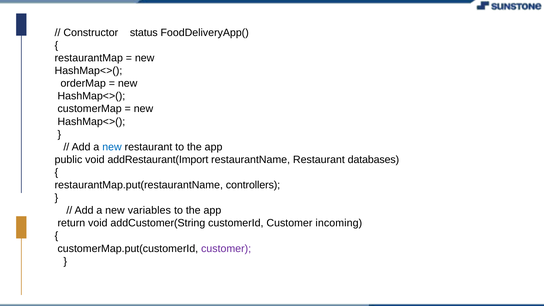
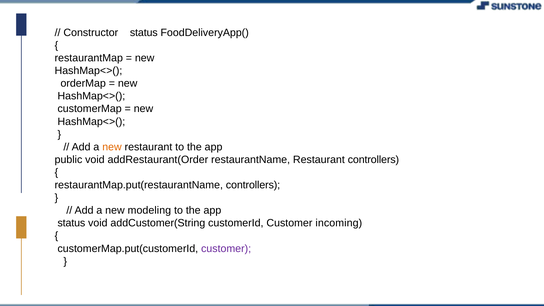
new colour: blue -> orange (112, 147)
addRestaurant(Import: addRestaurant(Import -> addRestaurant(Order (158, 160)
Restaurant databases: databases -> controllers (373, 160)
variables: variables -> modeling (149, 210)
return: return -> status (71, 223)
